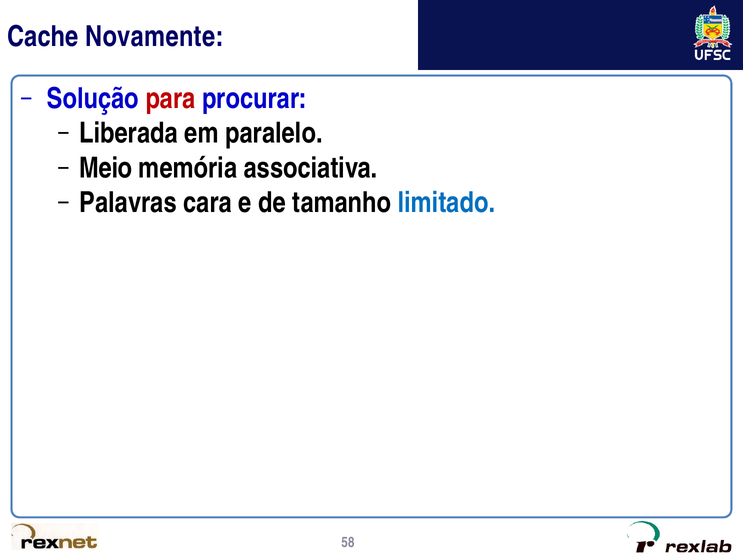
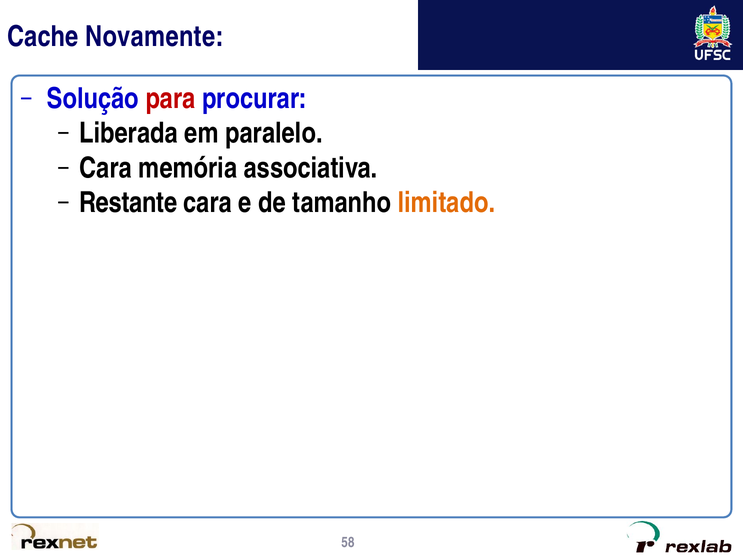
Meio: Meio -> Cara (106, 168)
Palavras: Palavras -> Restante (128, 203)
limitado colour: blue -> orange (446, 203)
